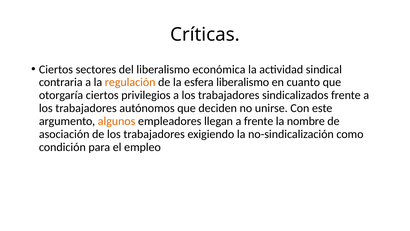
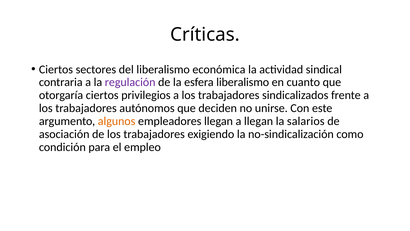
regulación colour: orange -> purple (130, 82)
a frente: frente -> llegan (259, 121)
nombre: nombre -> salarios (306, 121)
